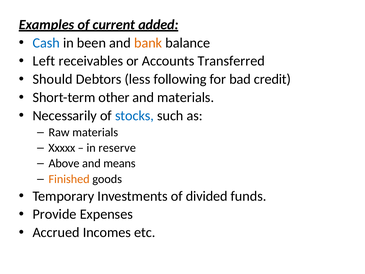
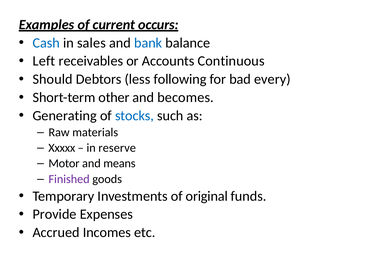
added: added -> occurs (158, 25)
been: been -> sales (91, 43)
bank colour: orange -> blue (148, 43)
Transferred: Transferred -> Continuous (231, 61)
credit: credit -> every (272, 79)
and materials: materials -> becomes (186, 97)
Necessarily: Necessarily -> Generating (65, 116)
Above: Above -> Motor (64, 163)
Finished colour: orange -> purple (69, 179)
divided: divided -> original (207, 196)
